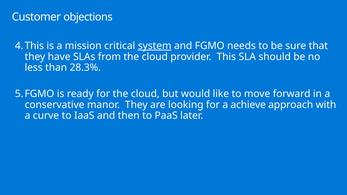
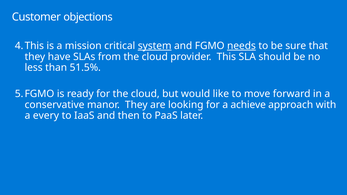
needs underline: none -> present (241, 46)
28.3%: 28.3% -> 51.5% (85, 68)
curve: curve -> every (46, 116)
